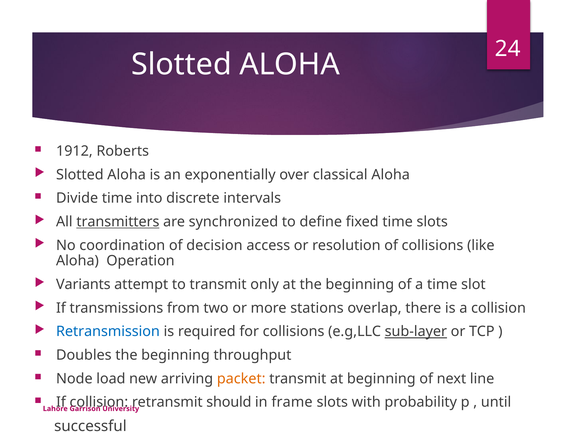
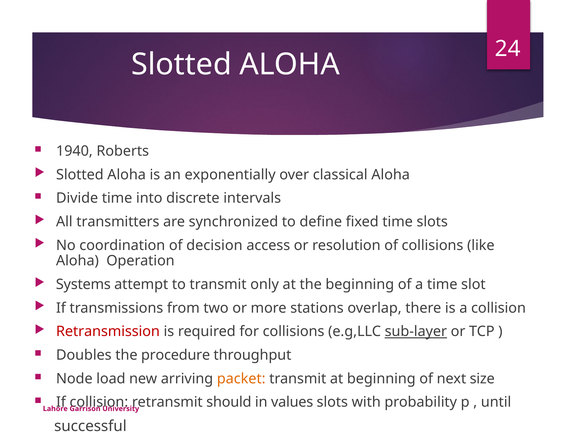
1912: 1912 -> 1940 (74, 151)
transmitters underline: present -> none (118, 221)
Variants: Variants -> Systems (83, 284)
Retransmission colour: blue -> red (108, 331)
Doubles the beginning: beginning -> procedure (176, 354)
line: line -> size (482, 378)
frame: frame -> values (292, 402)
